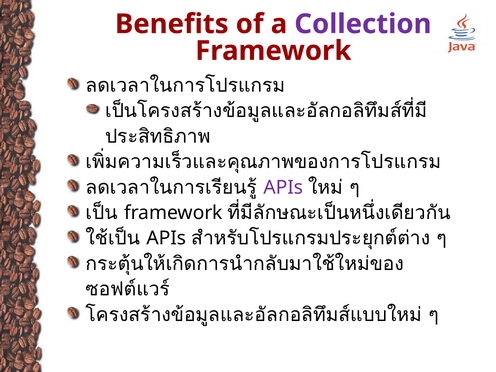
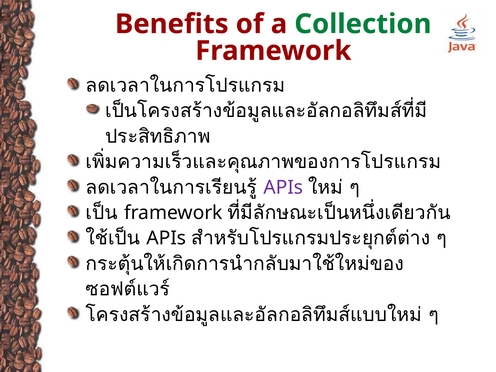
Collection colour: purple -> green (363, 24)
